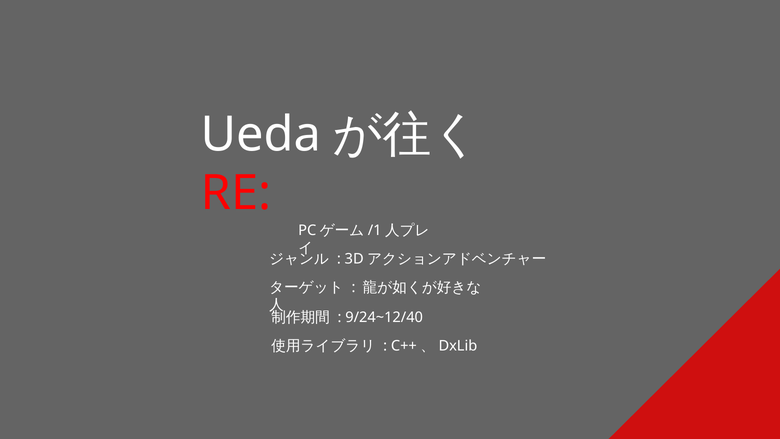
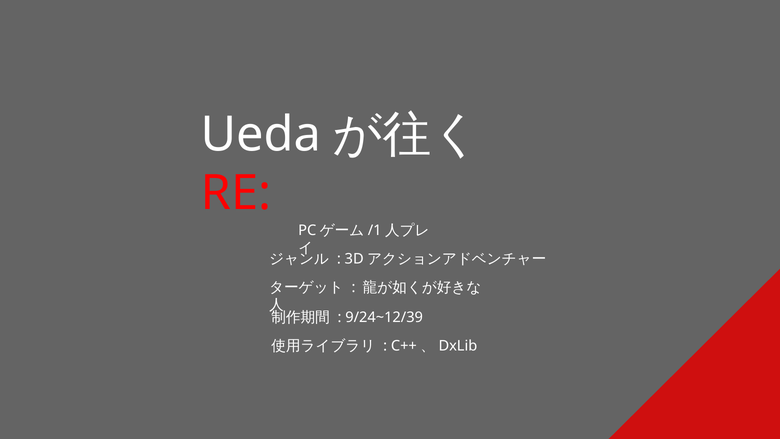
9/24~12/40: 9/24~12/40 -> 9/24~12/39 (384, 317)
